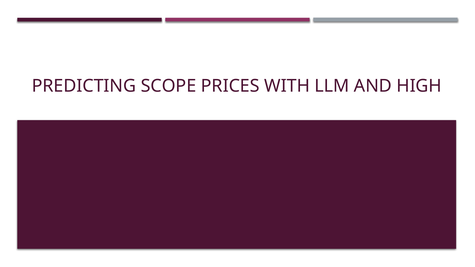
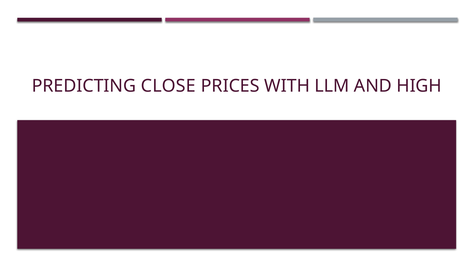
SCOPE: SCOPE -> CLOSE (168, 86)
